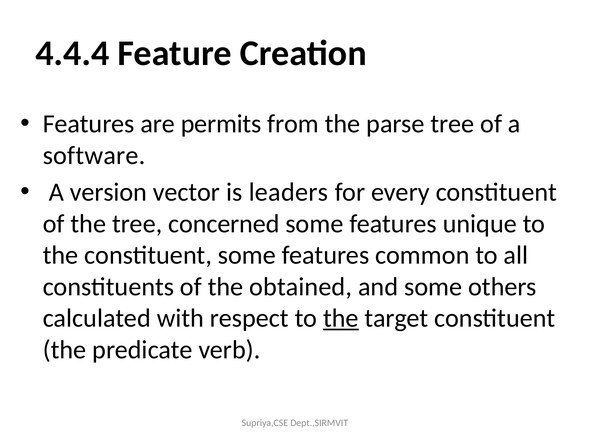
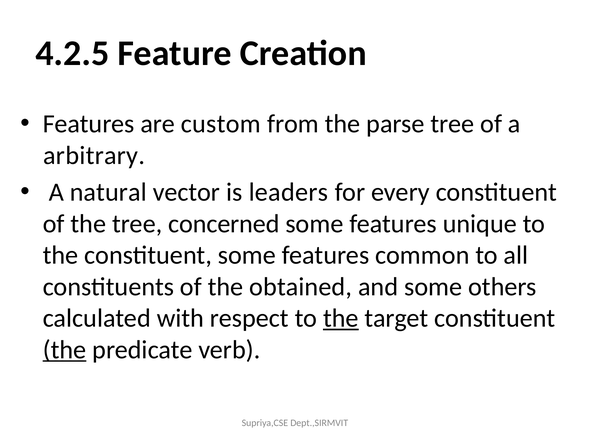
4.4.4: 4.4.4 -> 4.2.5 (72, 53)
permits: permits -> custom (221, 124)
software: software -> arbitrary (94, 155)
version: version -> natural (108, 192)
the underline: none -> present (65, 349)
